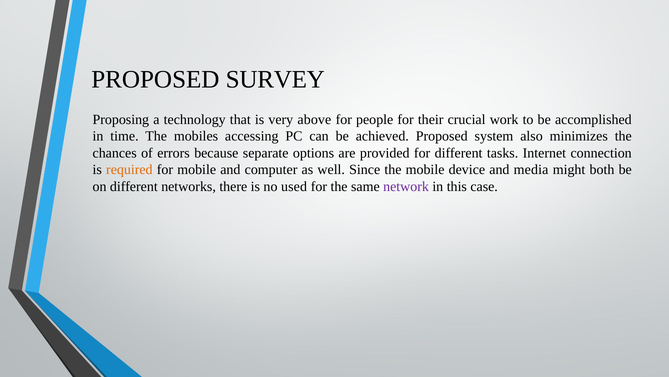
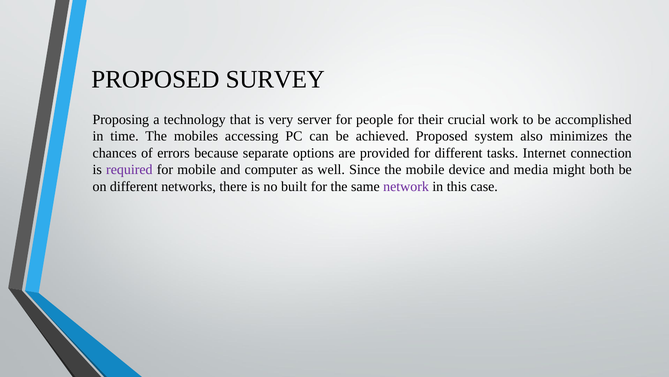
above: above -> server (314, 119)
required colour: orange -> purple (129, 169)
used: used -> built (294, 186)
